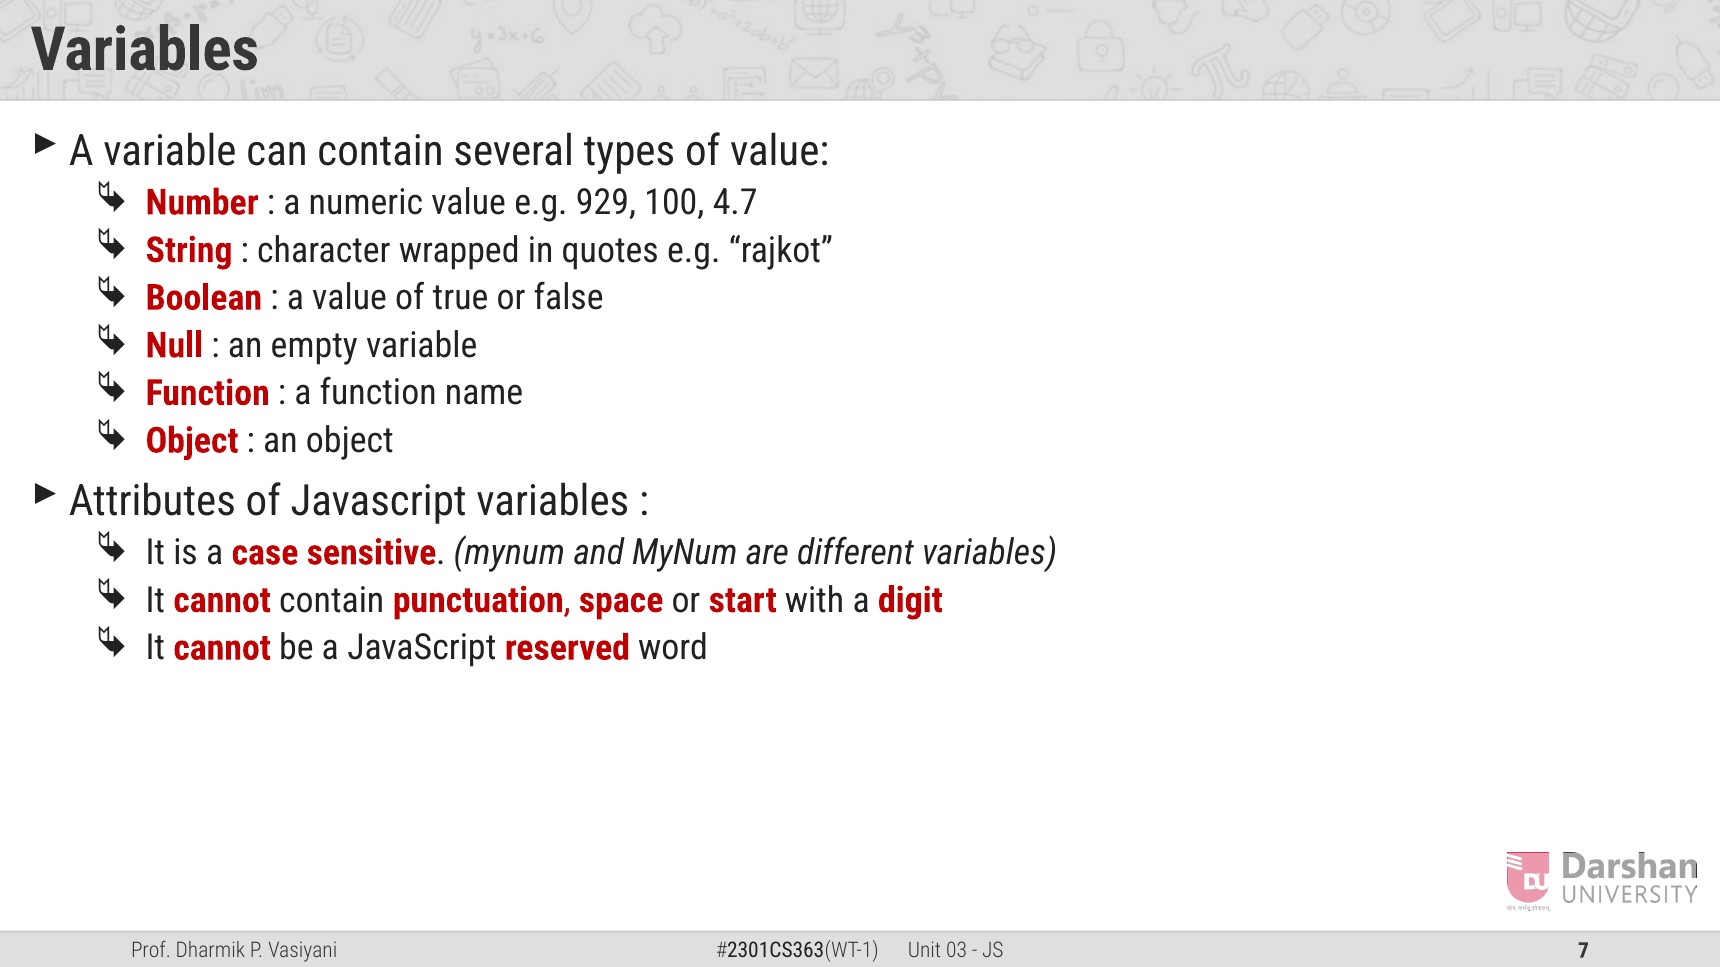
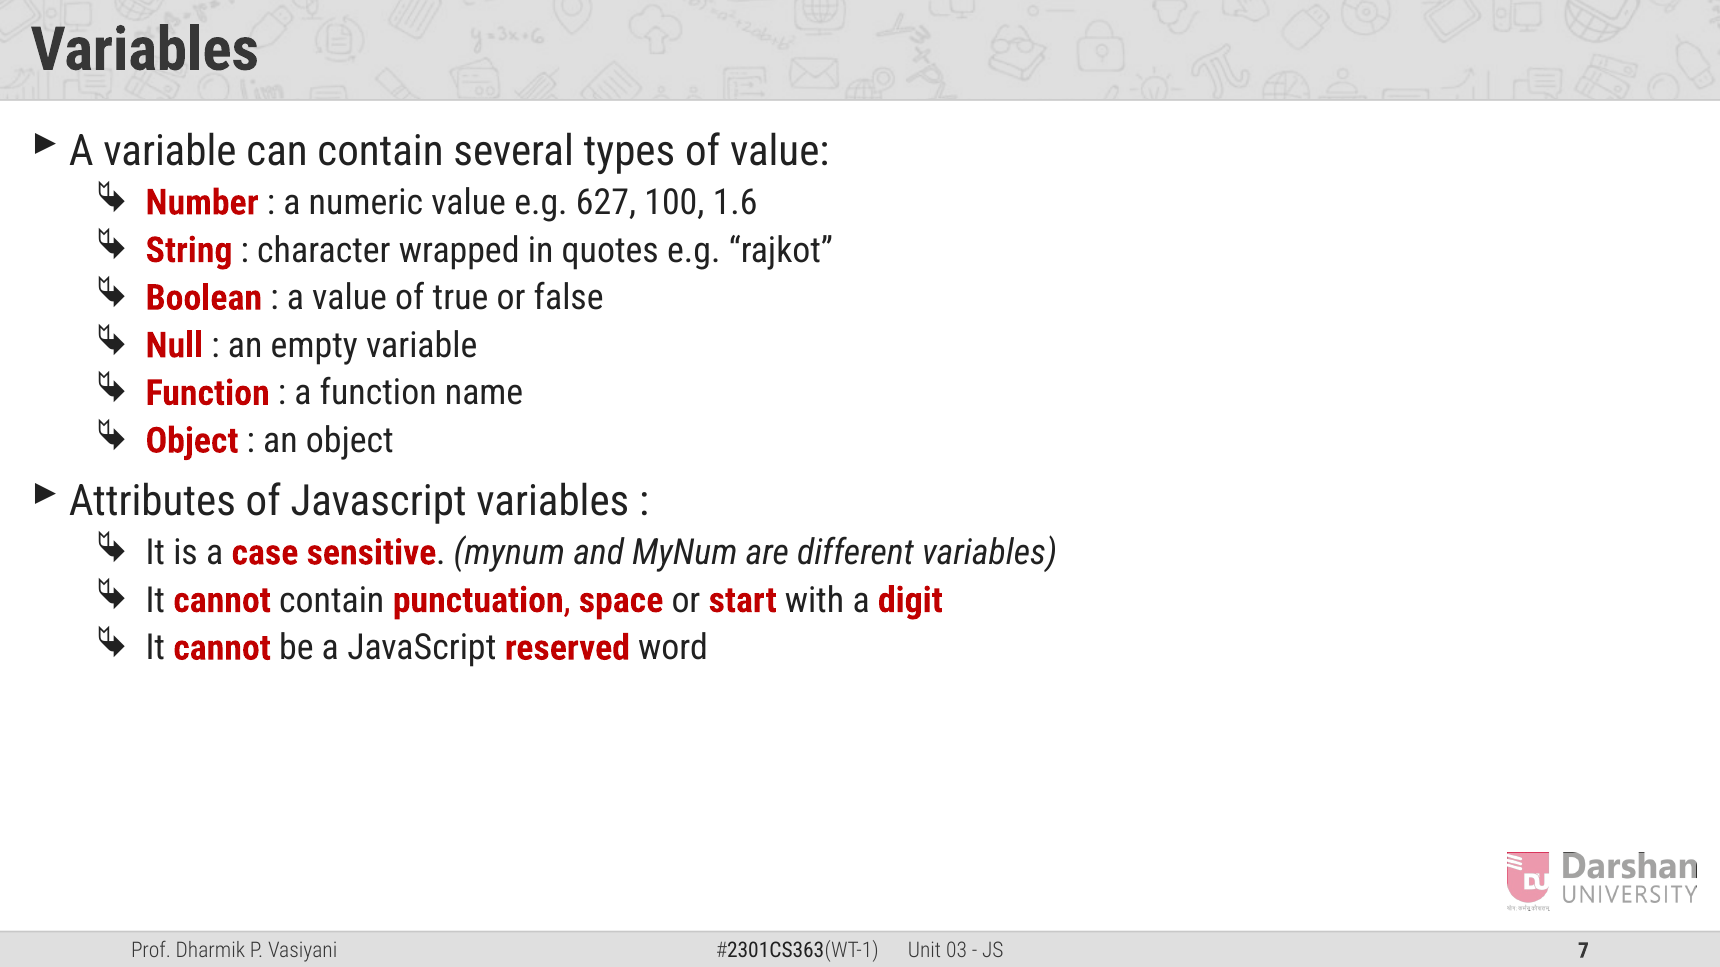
929: 929 -> 627 (606, 203)
4.7: 4.7 -> 1.6 (735, 203)
